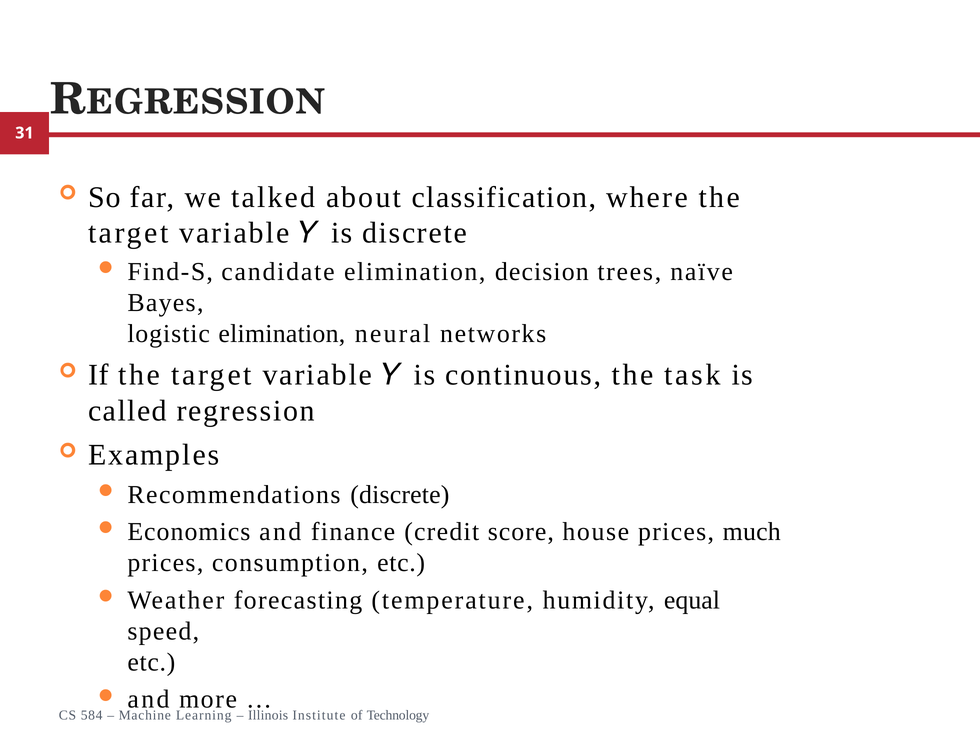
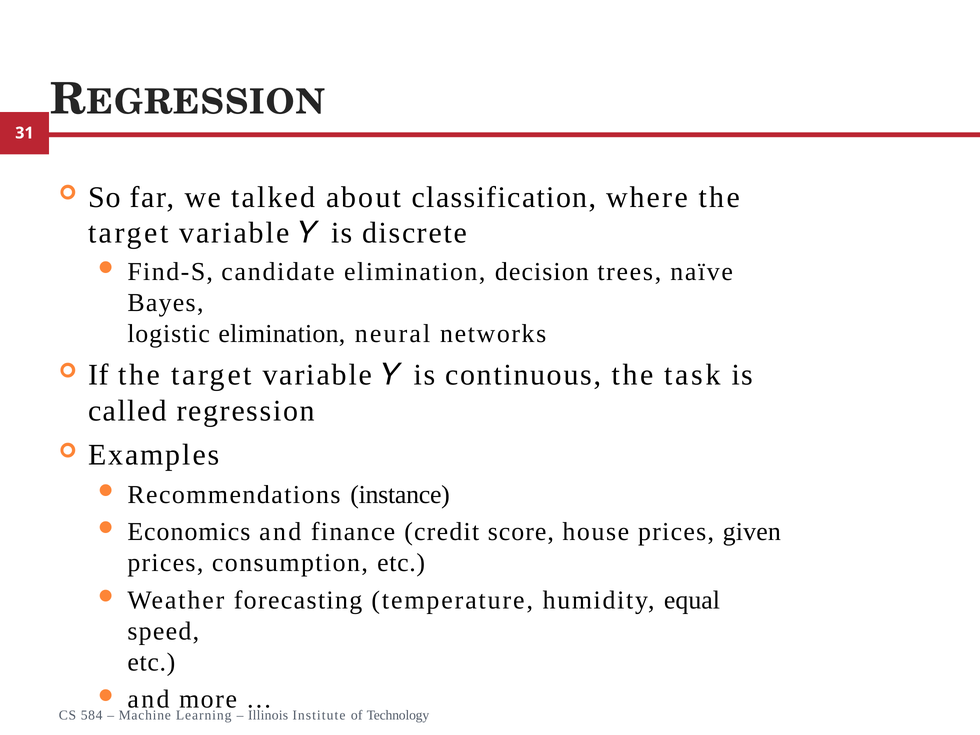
Recommendations discrete: discrete -> instance (400, 495)
much: much -> given (752, 532)
